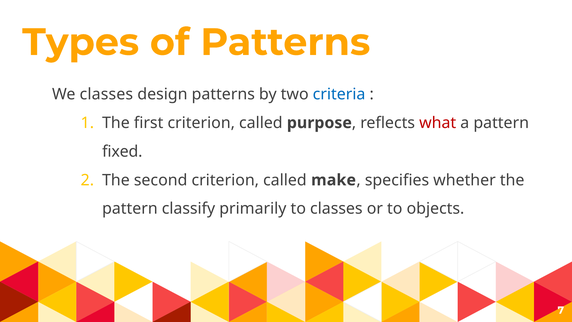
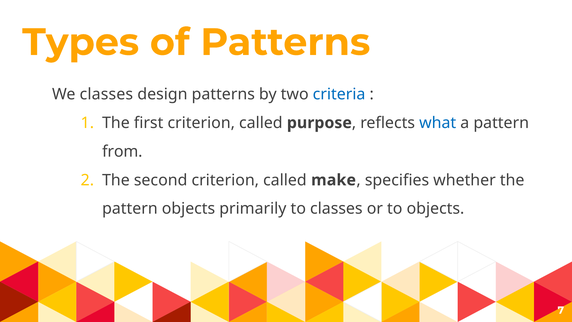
what colour: red -> blue (438, 123)
fixed: fixed -> from (122, 151)
pattern classify: classify -> objects (188, 209)
